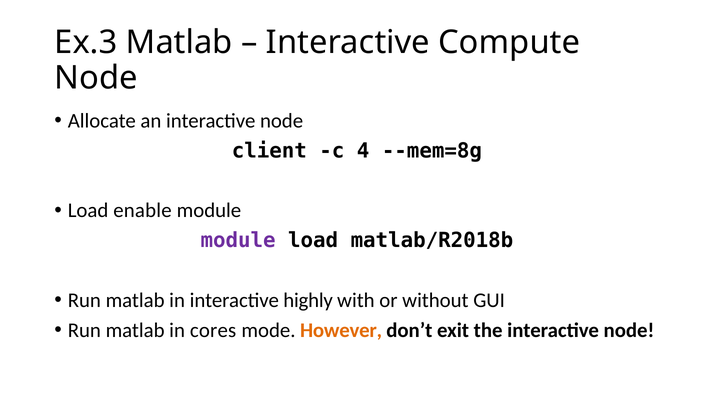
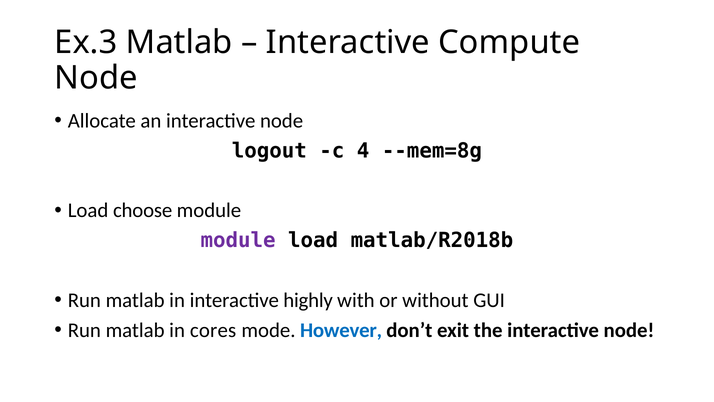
client: client -> logout (269, 151)
enable: enable -> choose (143, 210)
However colour: orange -> blue (341, 330)
